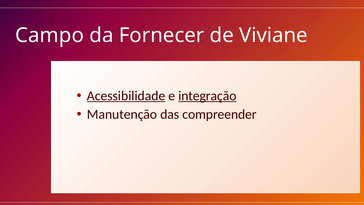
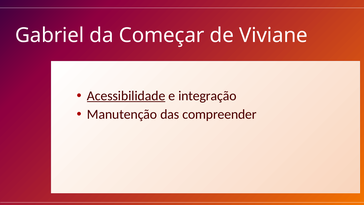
Campo: Campo -> Gabriel (50, 35)
Fornecer: Fornecer -> Começar (162, 35)
integração underline: present -> none (207, 96)
